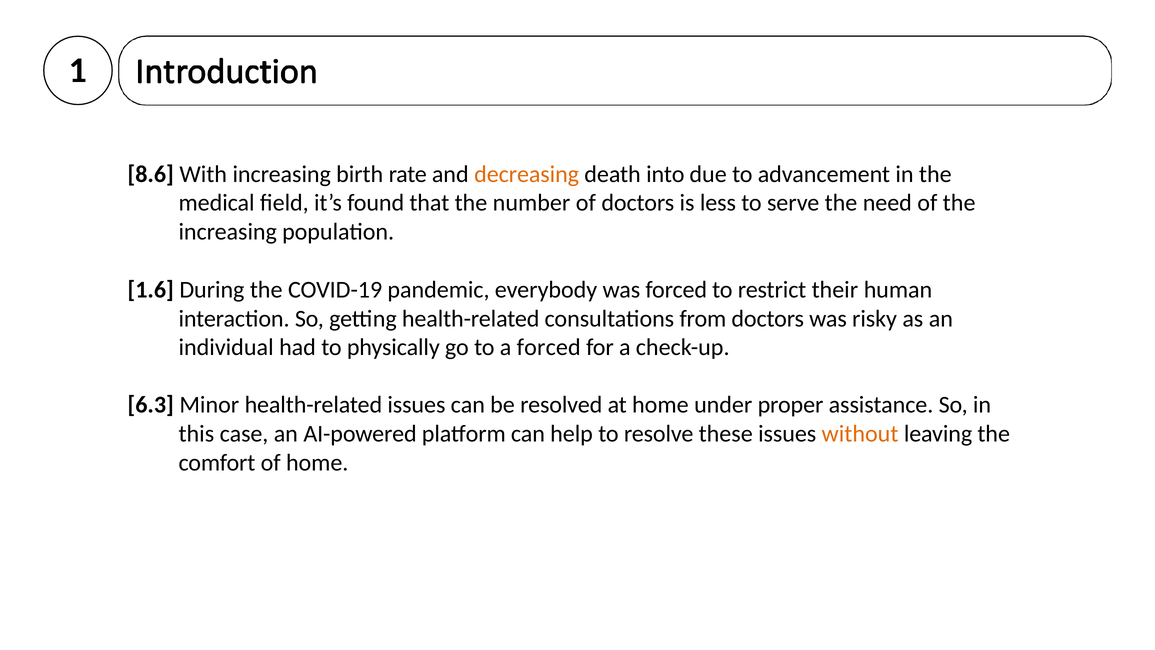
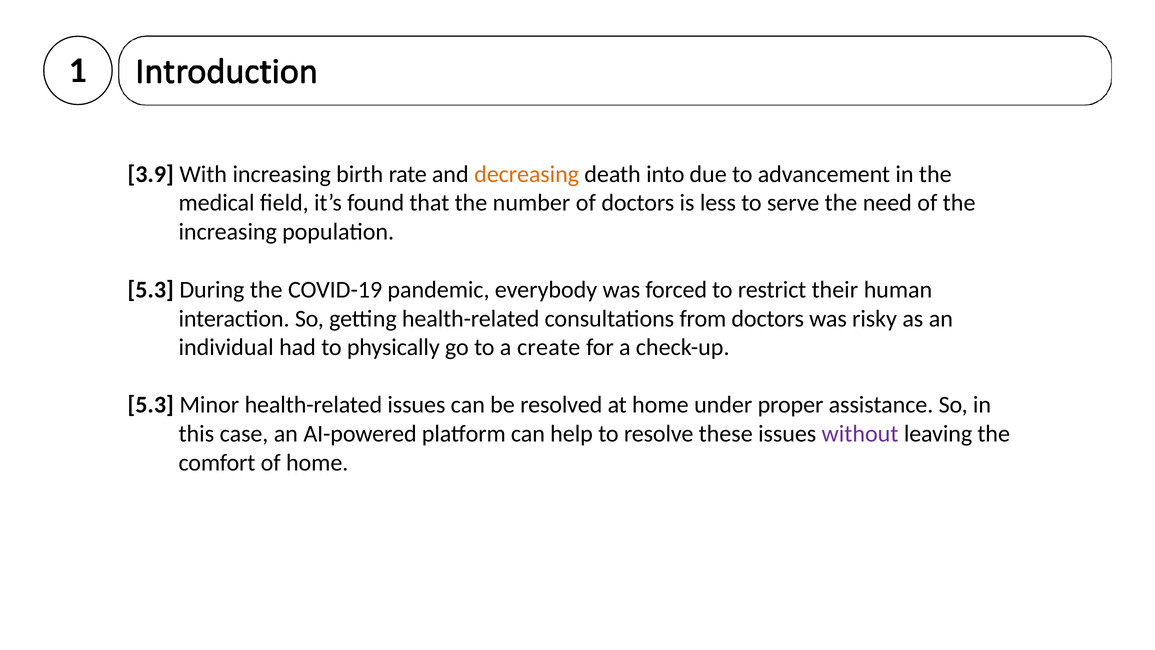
8.6: 8.6 -> 3.9 (151, 174)
1.6: 1.6 -> 5.3 (151, 290)
a forced: forced -> create (549, 347)
6.3: 6.3 -> 5.3 (151, 405)
without colour: orange -> purple (860, 433)
